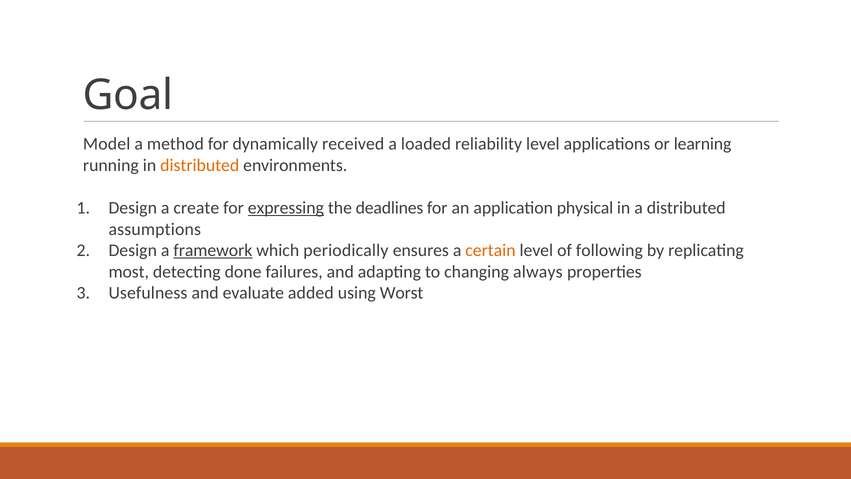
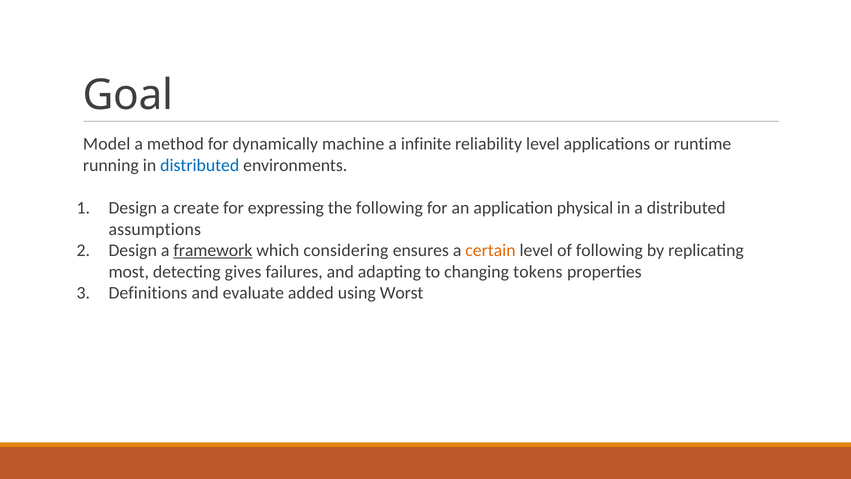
received: received -> machine (353, 144)
loaded: loaded -> infinite (426, 144)
learning: learning -> runtime (703, 144)
distributed colour: orange -> blue (200, 165)
expressing underline: present -> none (286, 208)
the deadlines: deadlines -> following (389, 208)
periodically: periodically -> considering (346, 250)
done: done -> gives (243, 272)
always: always -> tokens (538, 272)
Usefulness: Usefulness -> Definitions (148, 293)
